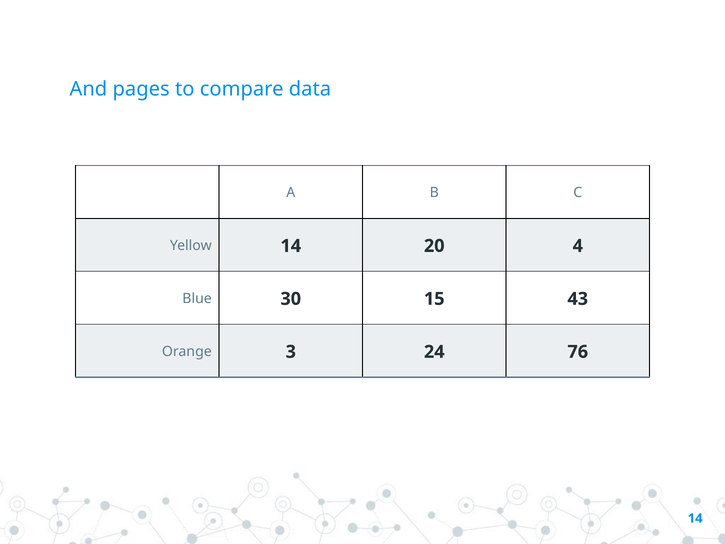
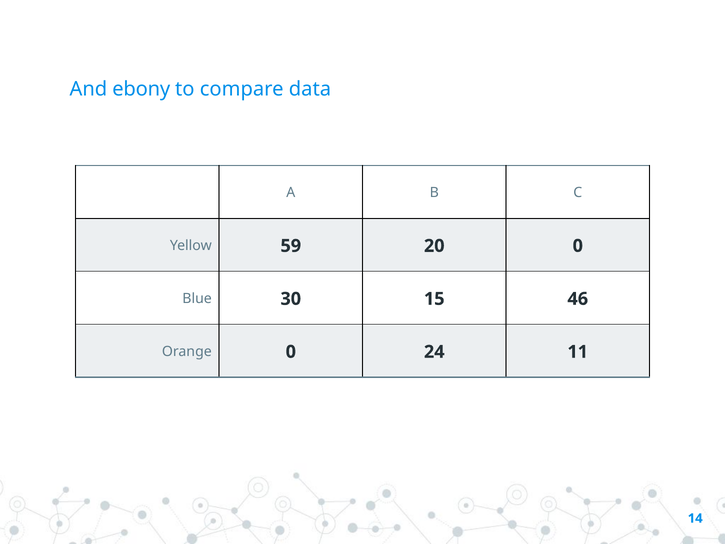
pages: pages -> ebony (141, 89)
Yellow 14: 14 -> 59 (291, 246)
20 4: 4 -> 0 (578, 246)
43: 43 -> 46 (578, 299)
Orange 3: 3 -> 0 (291, 352)
76: 76 -> 11 (578, 352)
